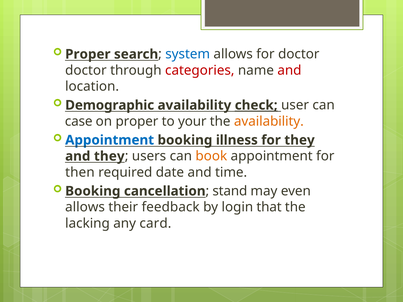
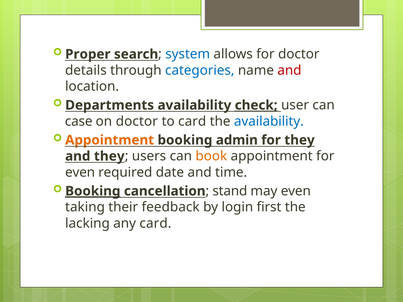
doctor: doctor -> details (86, 70)
categories colour: red -> blue (200, 70)
Demographic: Demographic -> Departments (110, 105)
on proper: proper -> doctor (137, 121)
to your: your -> card (192, 121)
availability colour: orange -> blue (269, 121)
Appointment colour: blue -> orange (110, 140)
illness: illness -> admin (237, 140)
then: then -> even (80, 172)
Booking underline: none -> present (93, 191)
allows: allows -> taking (85, 207)
that: that -> first (269, 207)
